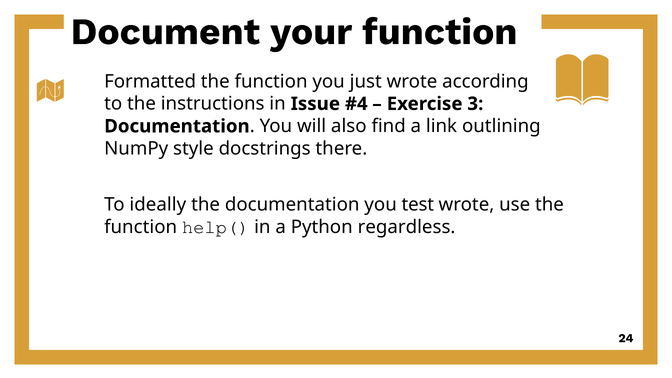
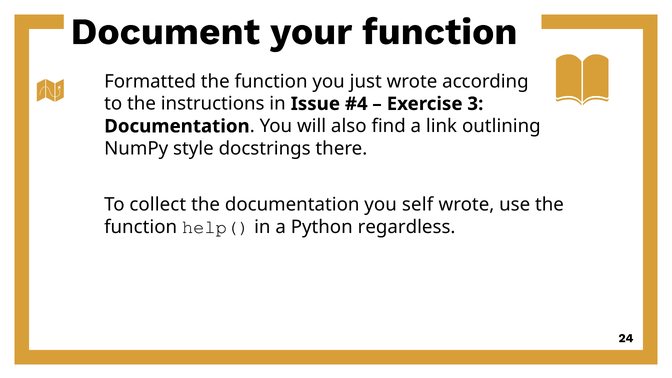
ideally: ideally -> collect (158, 205)
test: test -> self (418, 205)
